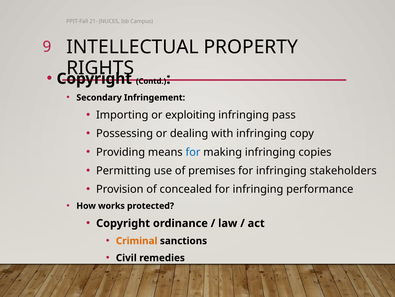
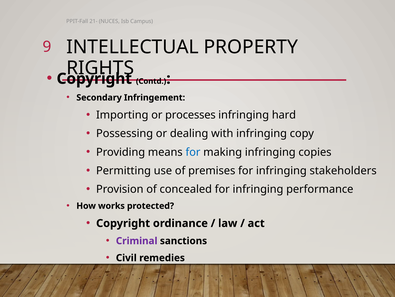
exploiting: exploiting -> processes (190, 115)
pass: pass -> hard (284, 115)
Criminal colour: orange -> purple (137, 240)
